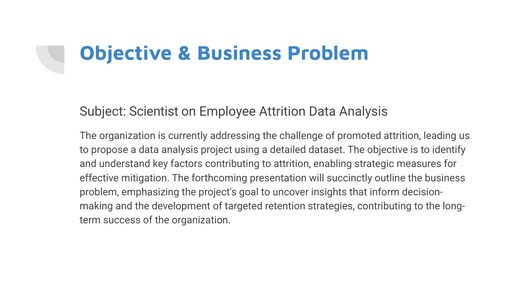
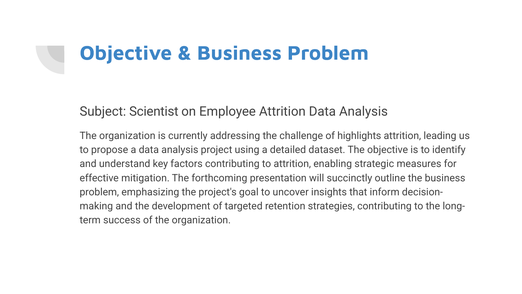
promoted: promoted -> highlights (359, 136)
